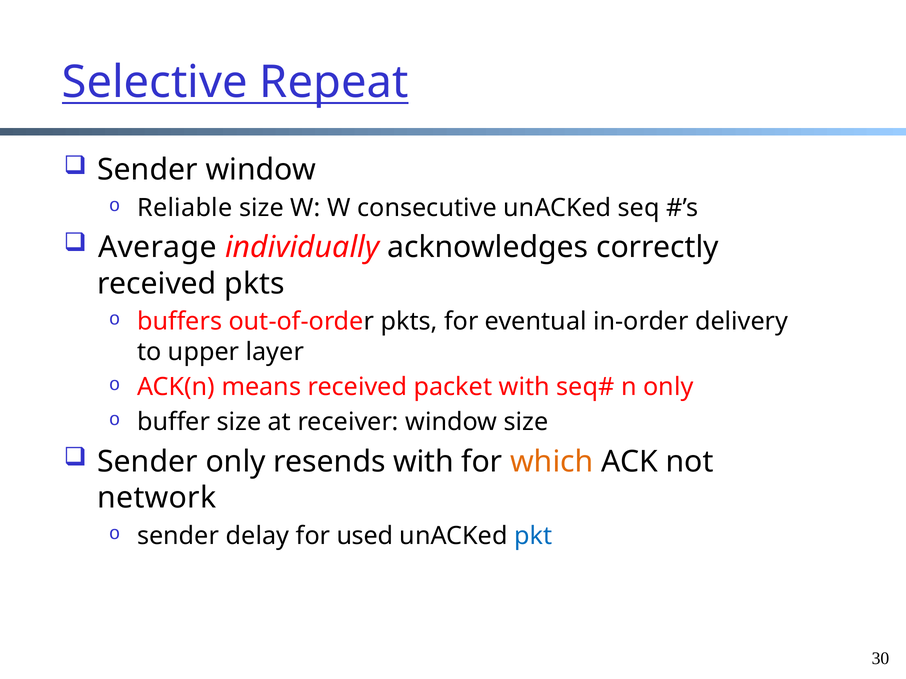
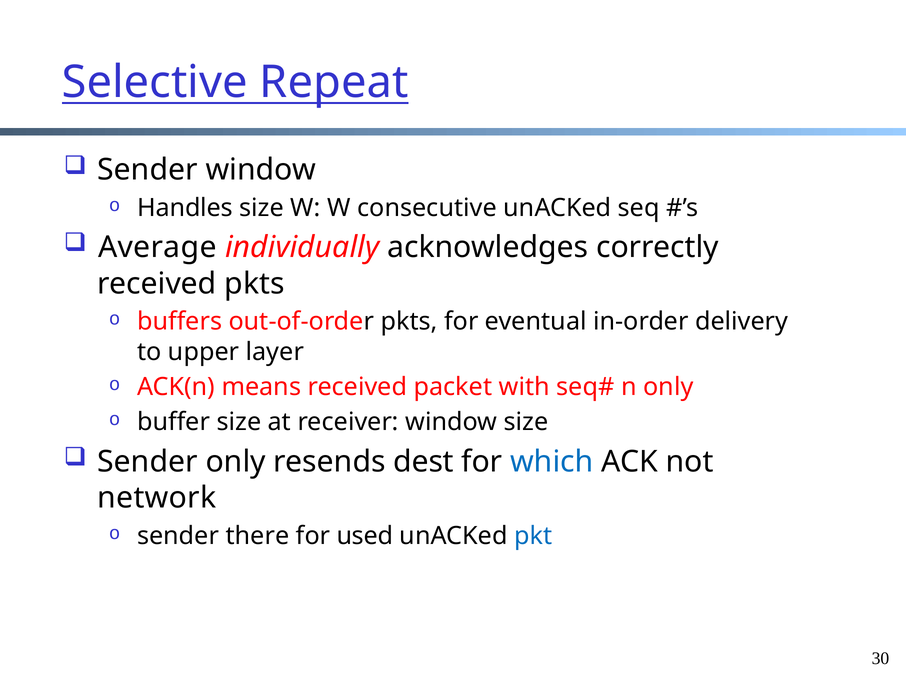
Reliable: Reliable -> Handles (185, 208)
resends with: with -> dest (424, 462)
which colour: orange -> blue (552, 462)
delay: delay -> there (257, 536)
